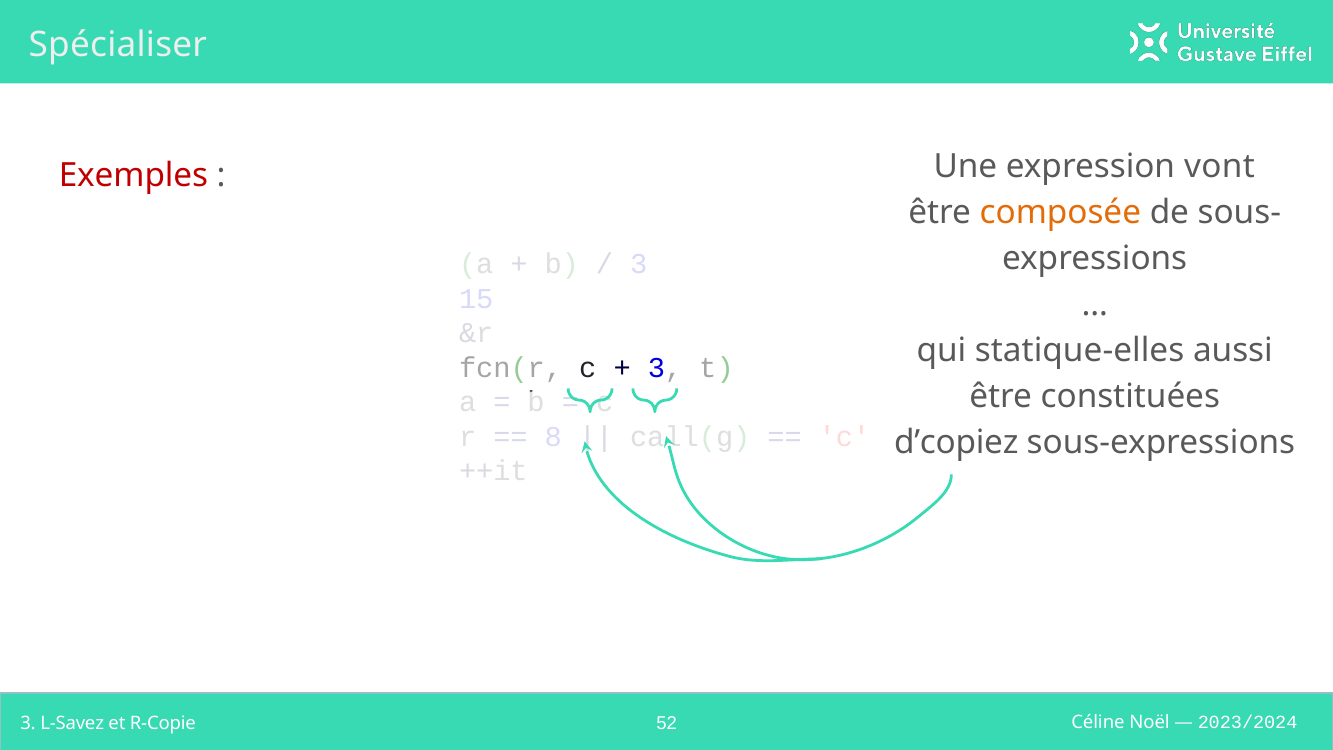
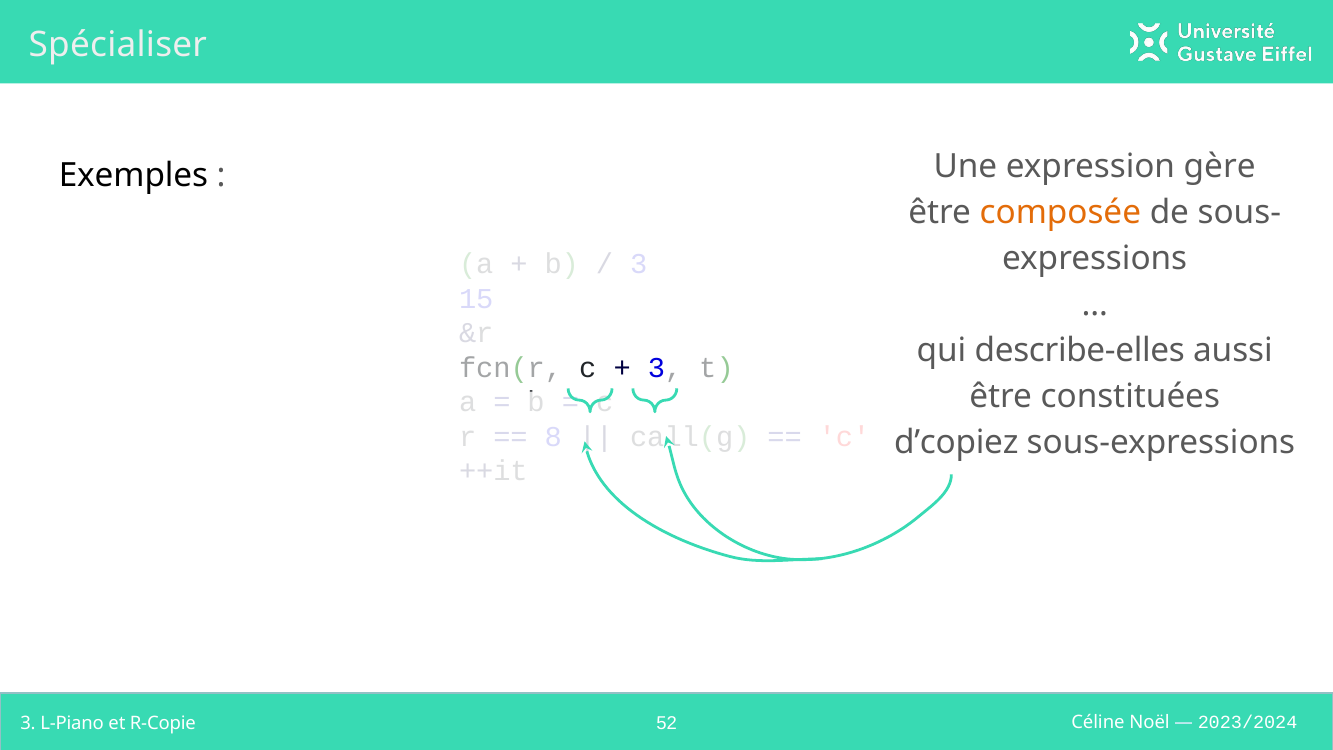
vont: vont -> gère (1220, 167)
Exemples colour: red -> black (133, 176)
statique-elles: statique-elles -> describe-elles (1080, 351)
L-Savez: L-Savez -> L-Piano (72, 723)
